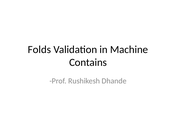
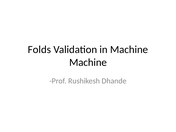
Contains: Contains -> Machine (88, 62)
